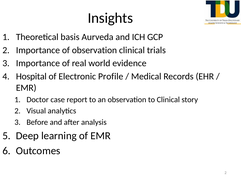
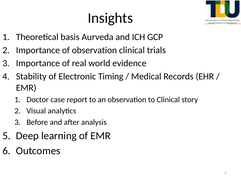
Hospital: Hospital -> Stability (31, 76)
Profile: Profile -> Timing (111, 76)
